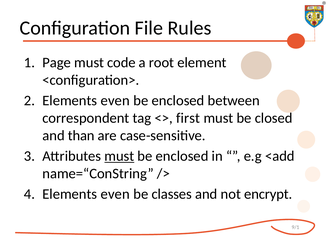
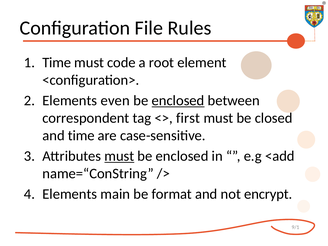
Page: Page -> Time (57, 63)
enclosed underline: none -> present (178, 101)
and than: than -> time (81, 136)
even: even -> main (115, 194)
classes: classes -> format (172, 194)
